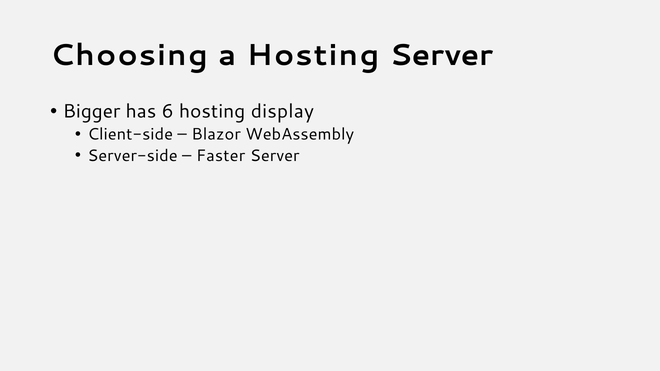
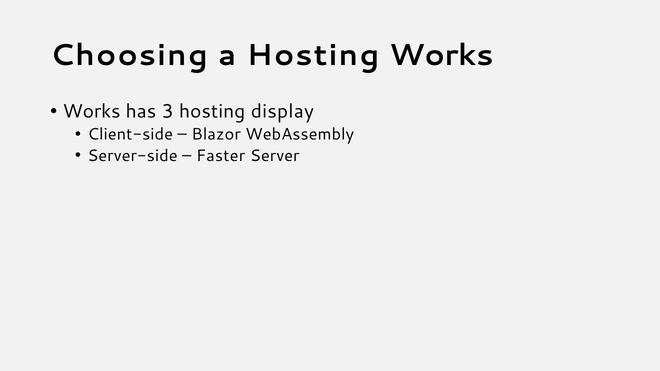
Hosting Server: Server -> Works (441, 55)
Bigger: Bigger -> Works (92, 112)
6: 6 -> 3 (168, 112)
